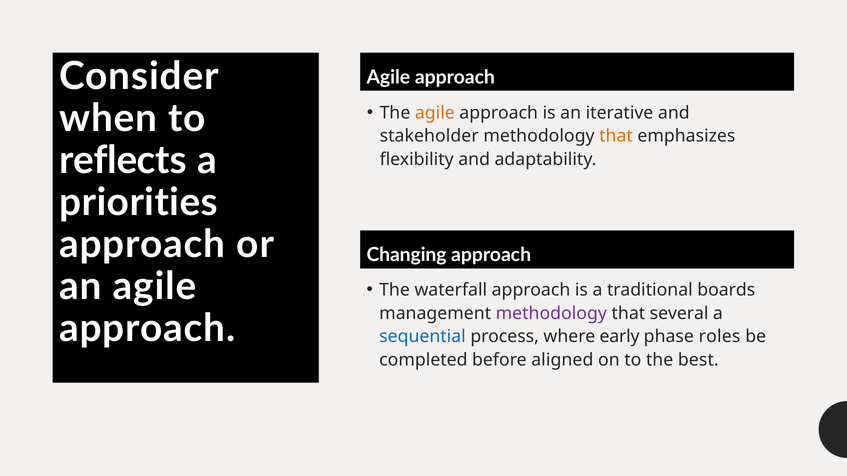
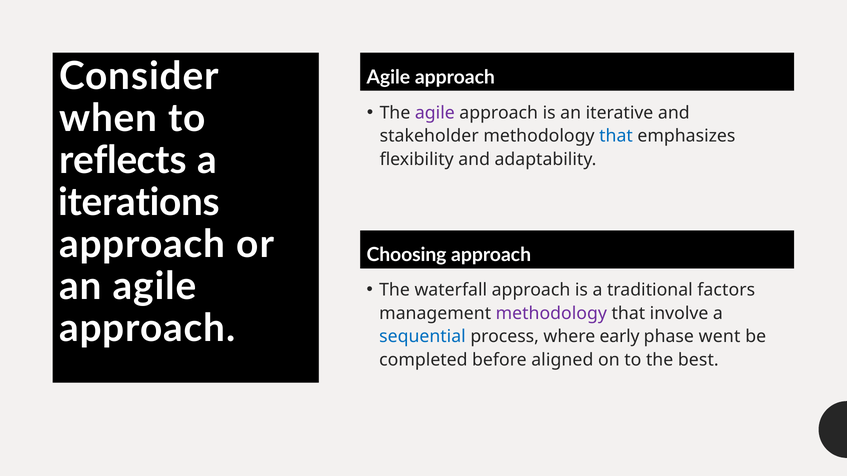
agile colour: orange -> purple (435, 113)
that colour: orange -> blue (616, 136)
priorities: priorities -> iterations (139, 203)
Changing: Changing -> Choosing (407, 255)
boards: boards -> factors (726, 290)
several: several -> involve (679, 314)
roles: roles -> went (720, 337)
